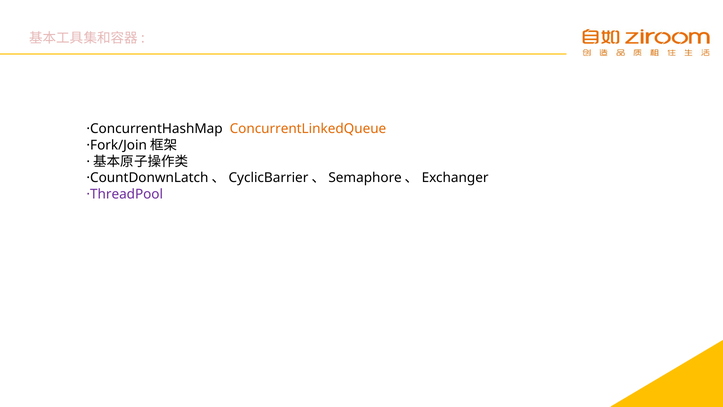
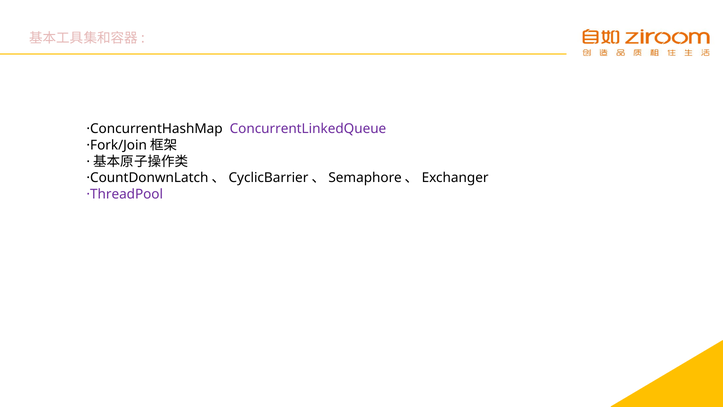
ConcurrentLinkedQueue colour: orange -> purple (308, 129)
